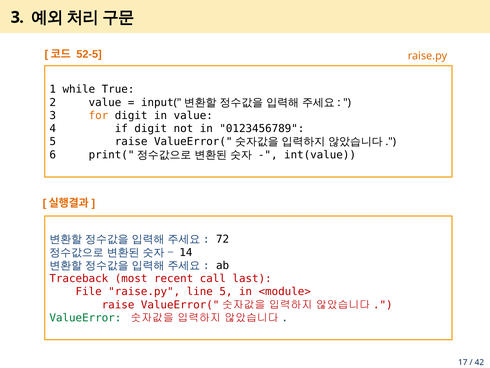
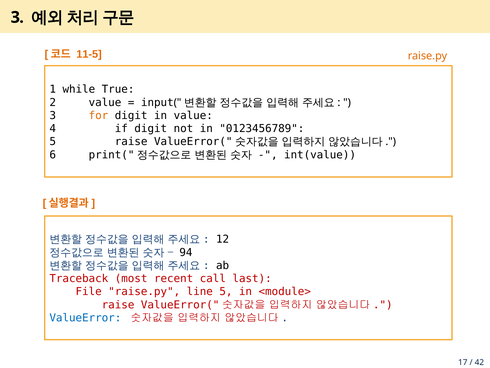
52-5: 52-5 -> 11-5 (89, 54)
72: 72 -> 12 (223, 239)
14: 14 -> 94 (186, 252)
ValueError colour: green -> blue (85, 317)
